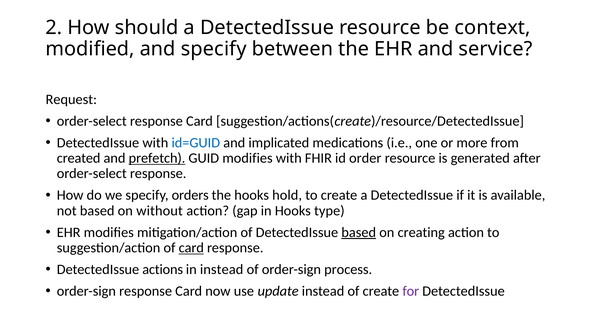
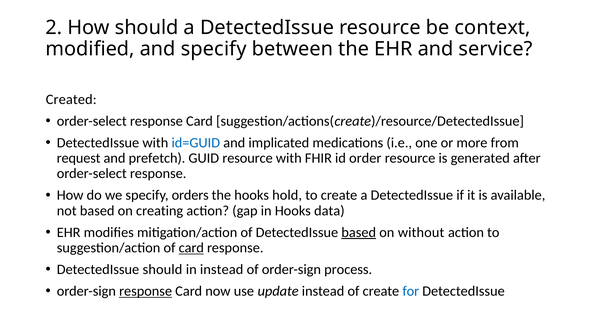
Request: Request -> Created (71, 99)
created: created -> request (79, 158)
prefetch underline: present -> none (157, 158)
GUID modifies: modifies -> resource (248, 158)
without: without -> creating (160, 211)
type: type -> data (329, 211)
creating: creating -> without (421, 233)
DetectedIssue actions: actions -> should (162, 270)
response underline: none -> present (146, 292)
for colour: purple -> blue (411, 292)
